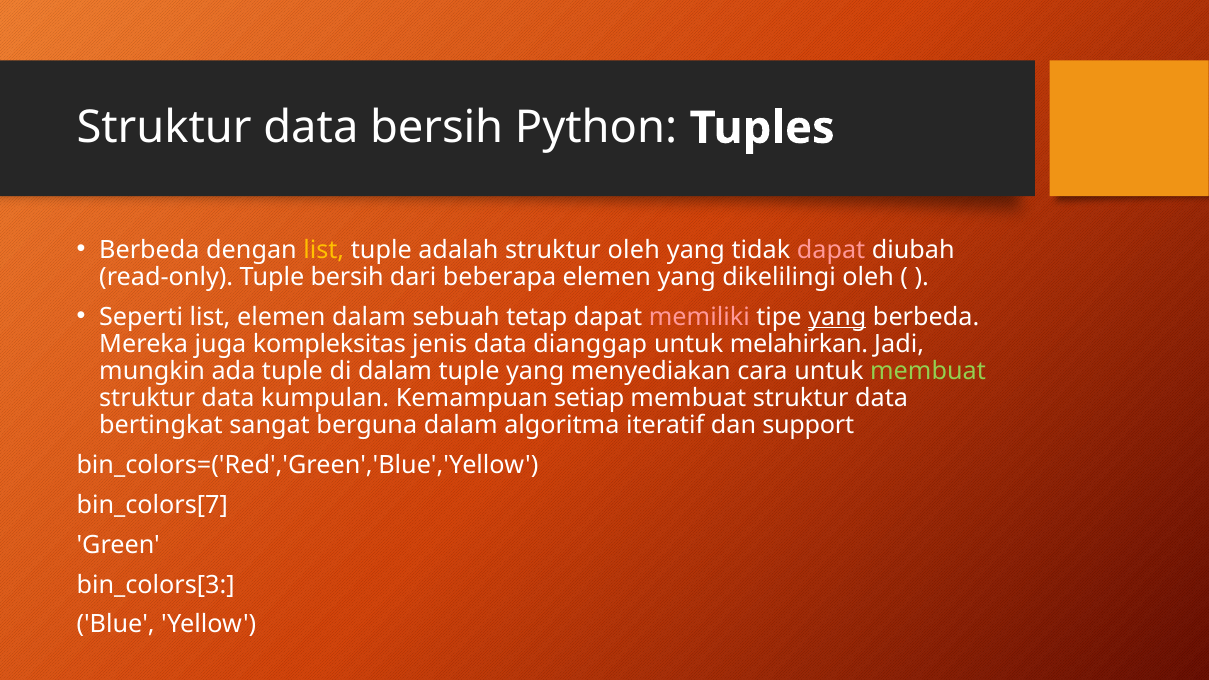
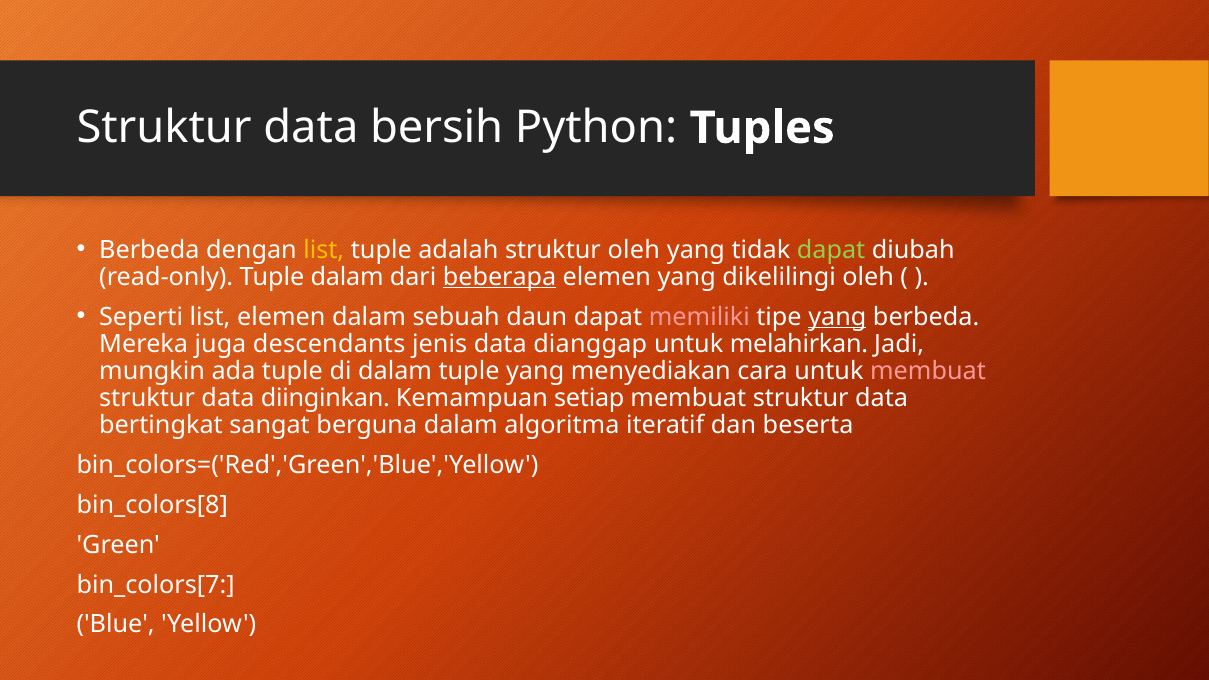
dapat colour: pink -> light green (831, 250)
Tuple bersih: bersih -> dalam (347, 277)
beberapa underline: none -> present (500, 277)
tetap: tetap -> daun (537, 317)
kompleksitas: kompleksitas -> descendants (329, 344)
membuat colour: light green -> pink (928, 371)
kumpulan: kumpulan -> diinginkan (325, 398)
support: support -> beserta (808, 426)
bin_colors[7: bin_colors[7 -> bin_colors[8 (152, 505)
bin_colors[3: bin_colors[3 -> bin_colors[7 (156, 585)
